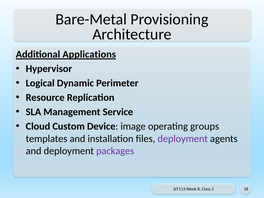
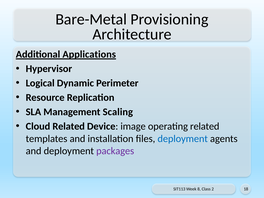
Service: Service -> Scaling (118, 112)
Cloud Custom: Custom -> Related (69, 126)
operating groups: groups -> related (205, 126)
deployment colour: purple -> blue (183, 139)
